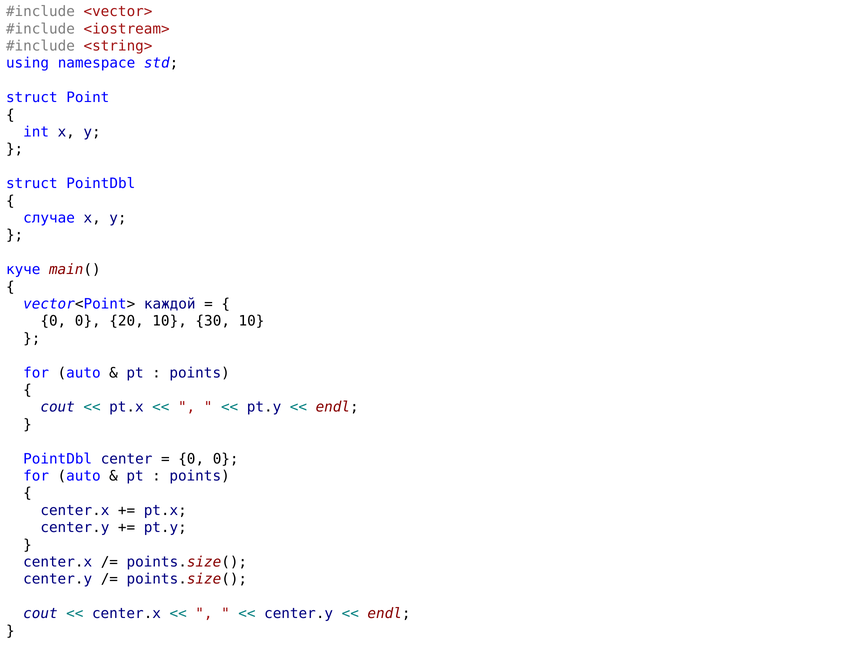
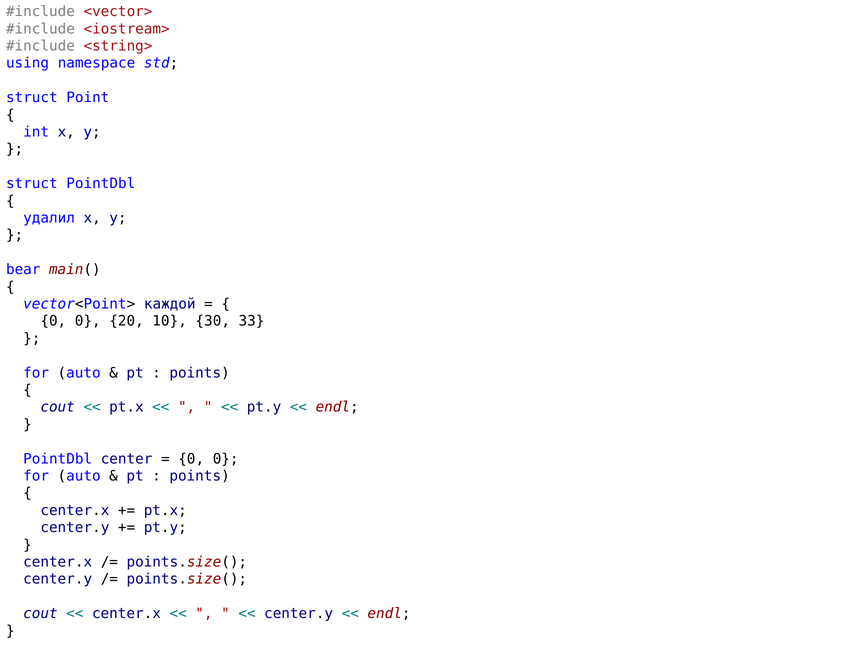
случае: случае -> удалил (49, 218)
куче: куче -> bear (23, 270)
30 10: 10 -> 33 (252, 321)
